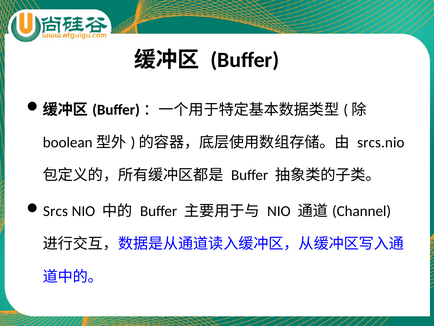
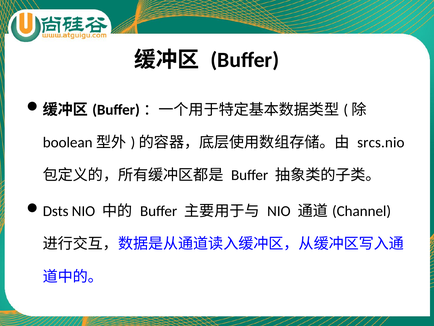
Srcs: Srcs -> Dsts (56, 211)
